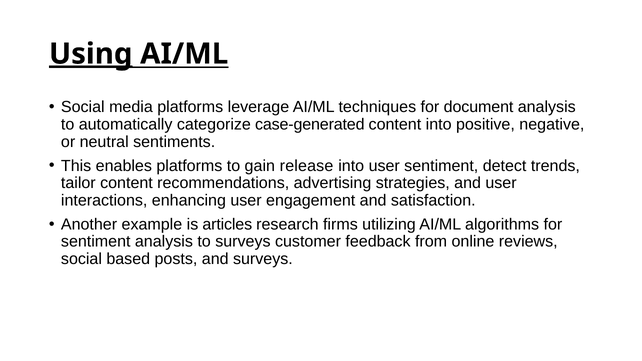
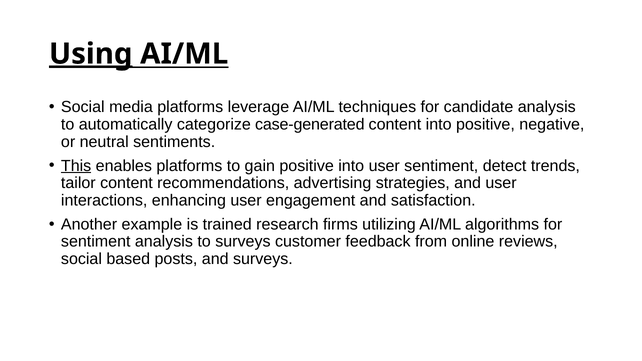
document: document -> candidate (479, 107)
This underline: none -> present (76, 166)
gain release: release -> positive (307, 166)
articles: articles -> trained (227, 224)
